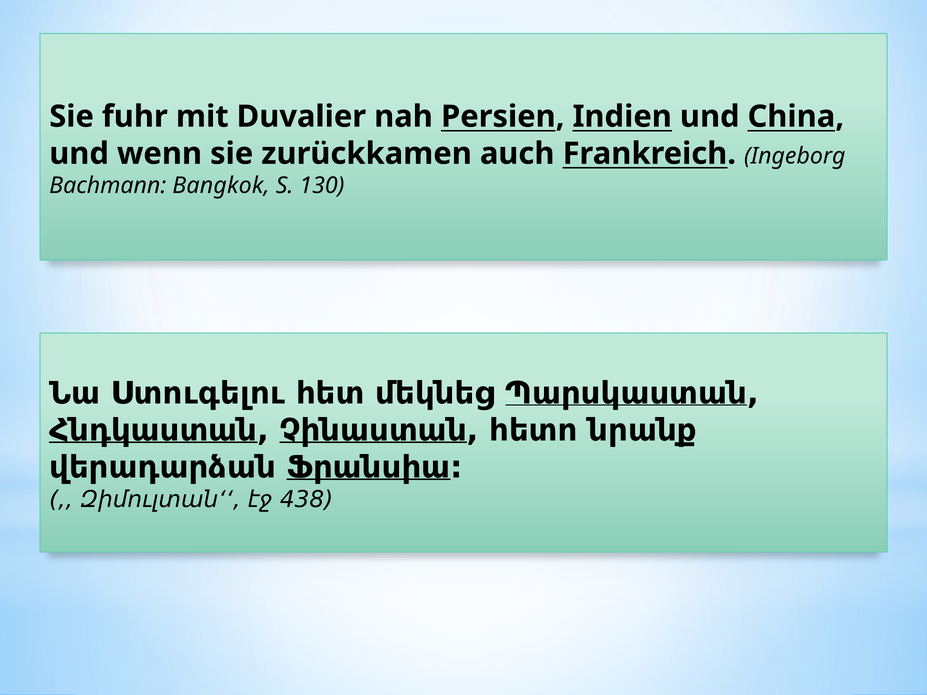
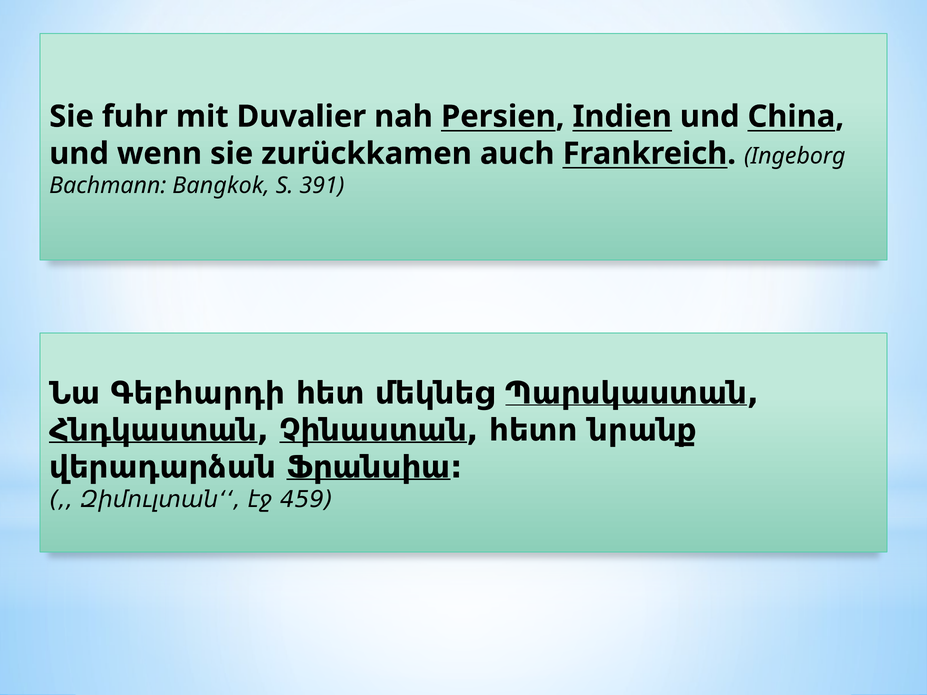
130: 130 -> 391 (322, 186)
Ստուգելու: Ստուգելու -> Գեբհարդի (198, 394)
438: 438 -> 459 (307, 500)
